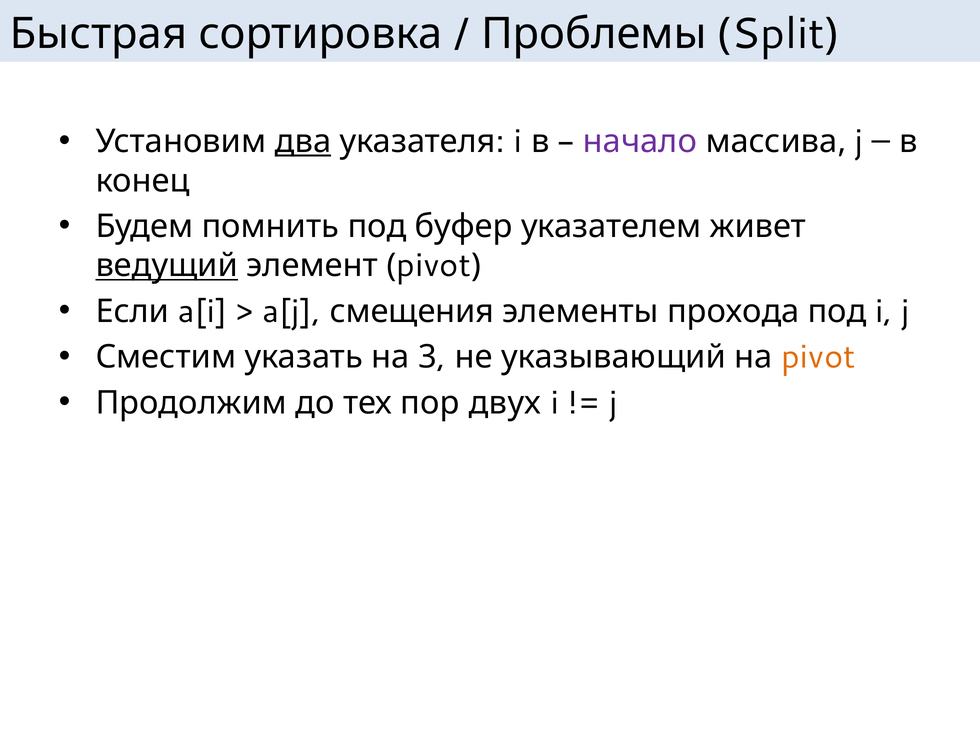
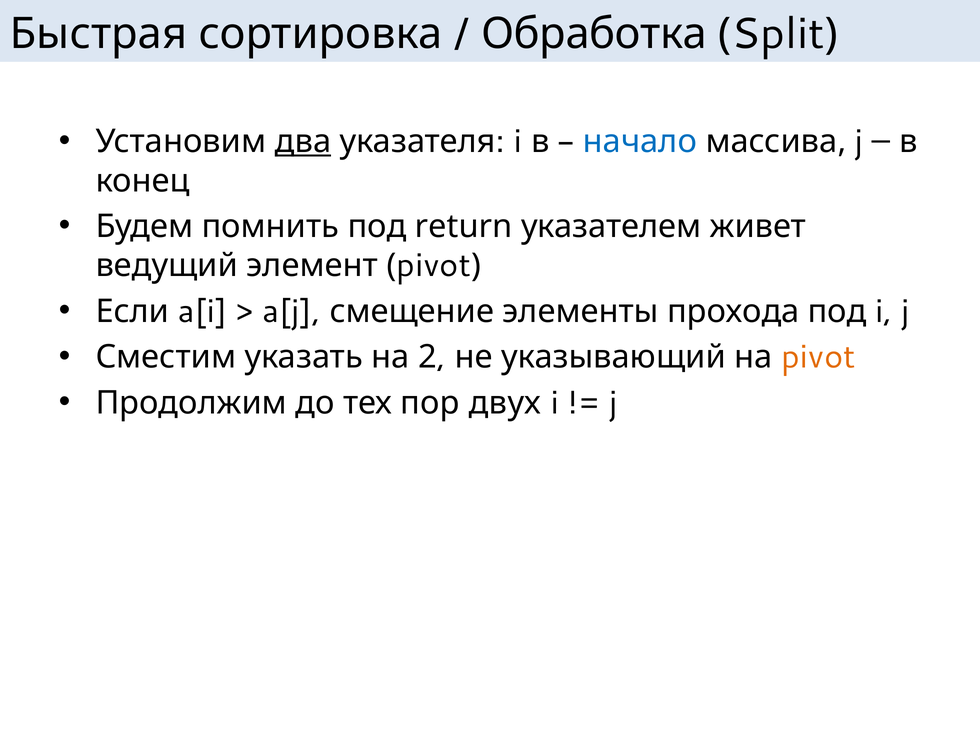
Проблемы: Проблемы -> Обработка (594, 34)
начало colour: purple -> blue (640, 142)
буфер: буфер -> return (464, 226)
ведущий underline: present -> none (167, 266)
смещения: смещения -> смещение (412, 311)
3: 3 -> 2 (427, 357)
